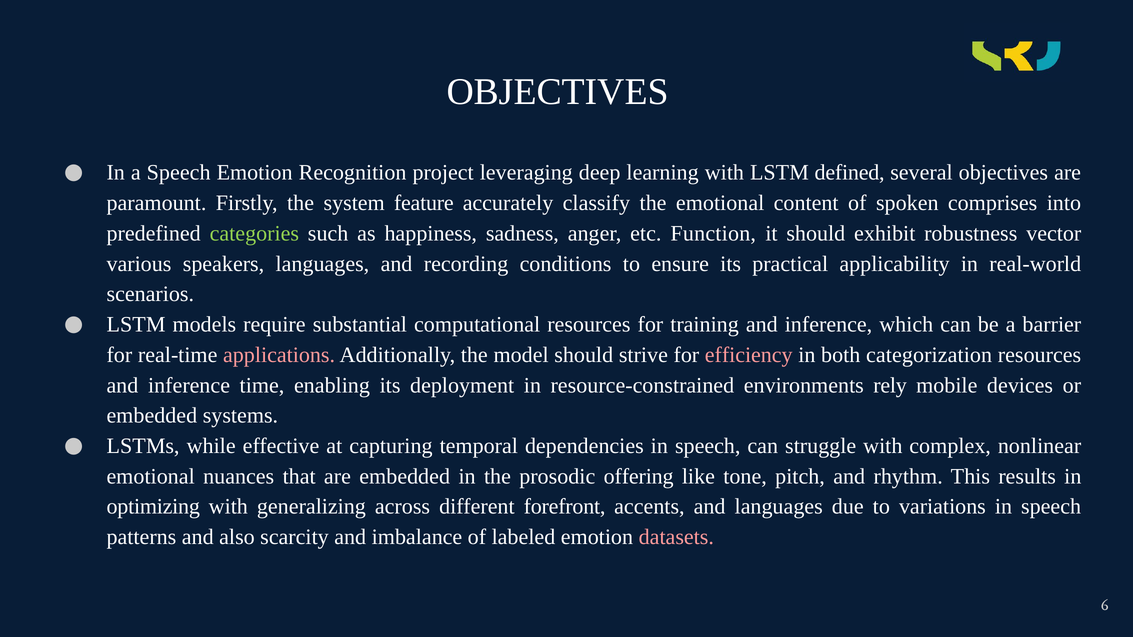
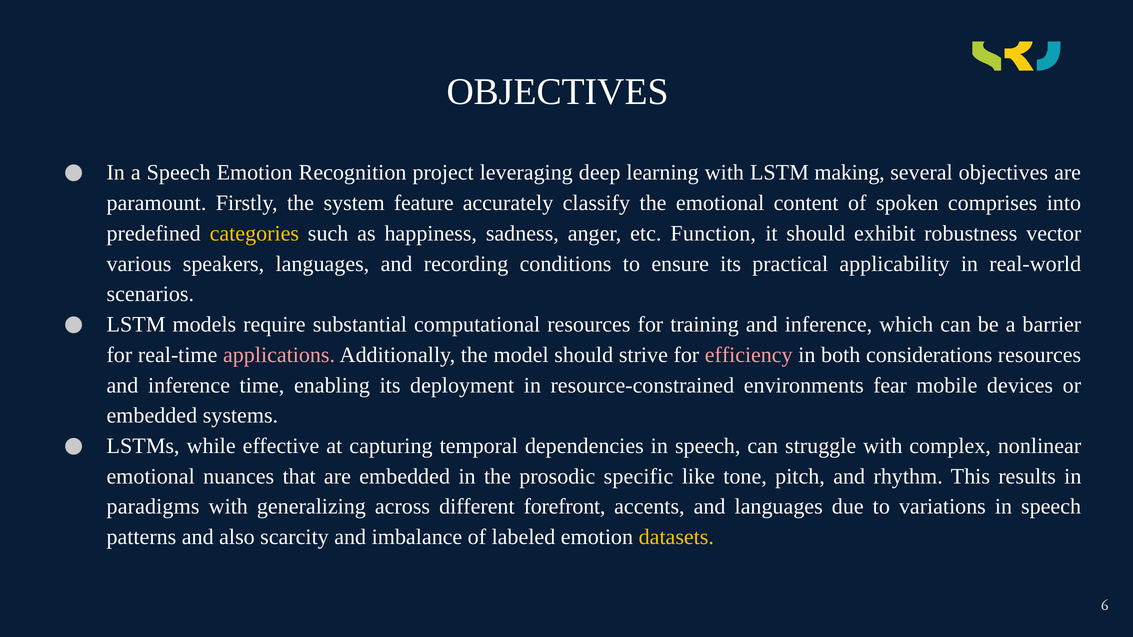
defined: defined -> making (850, 173)
categories colour: light green -> yellow (254, 234)
categorization: categorization -> considerations (929, 355)
rely: rely -> fear (890, 385)
offering: offering -> specific (638, 477)
optimizing: optimizing -> paradigms (153, 507)
datasets colour: pink -> yellow (676, 537)
